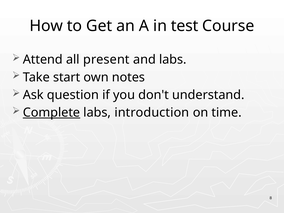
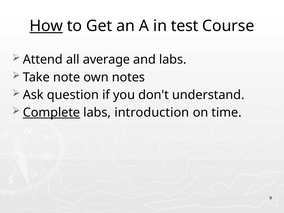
How underline: none -> present (46, 26)
present: present -> average (106, 60)
start: start -> note (67, 77)
